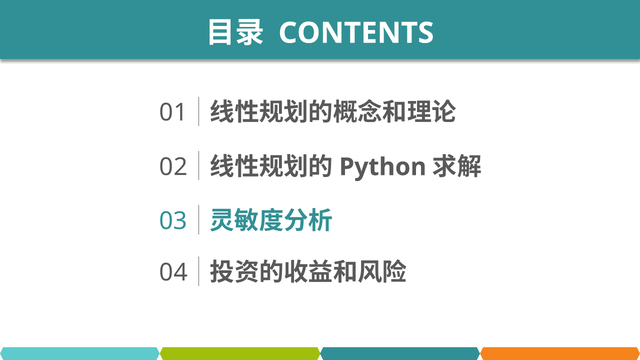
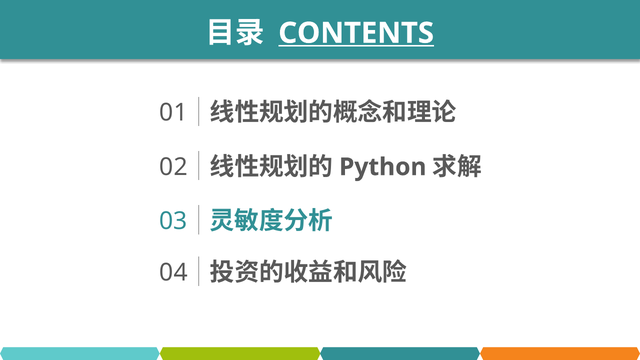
CONTENTS underline: none -> present (356, 33)
